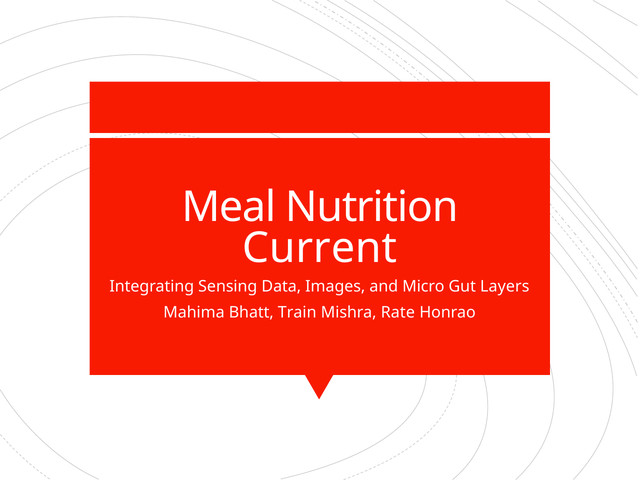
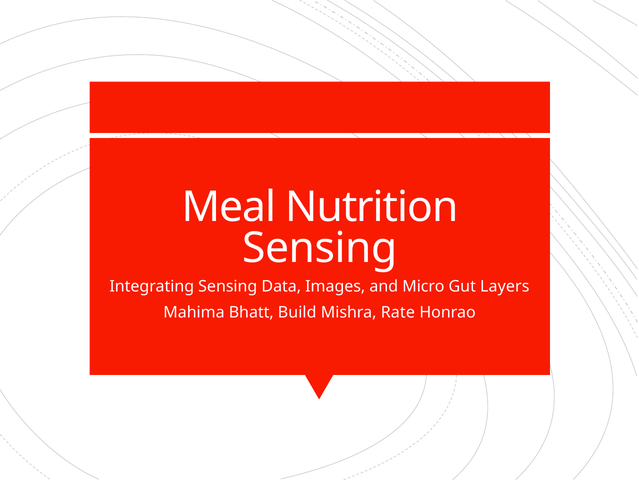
Current: Current -> Sensing (320, 248)
Train: Train -> Build (297, 312)
